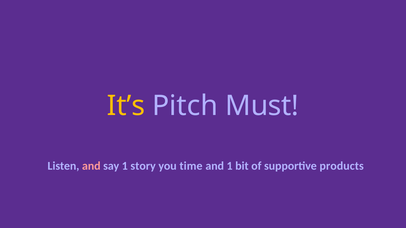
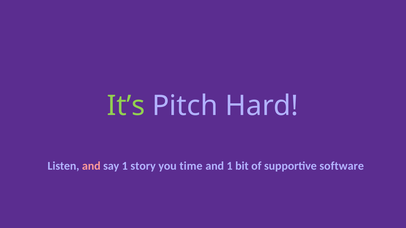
It’s colour: yellow -> light green (126, 106)
Must: Must -> Hard (262, 106)
products: products -> software (342, 166)
